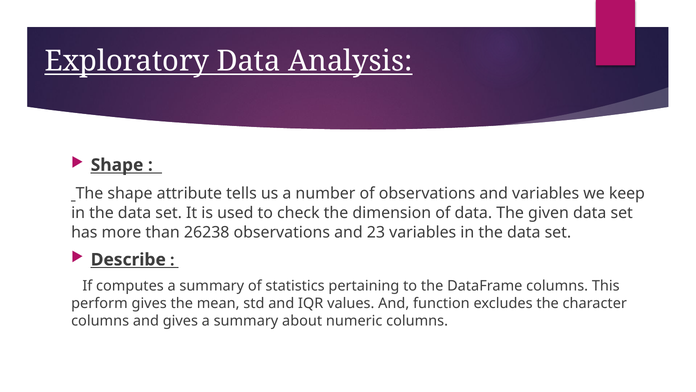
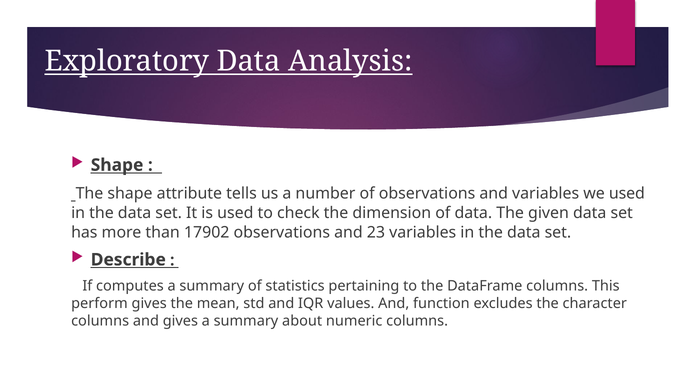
we keep: keep -> used (627, 193)
26238: 26238 -> 17902 (207, 232)
